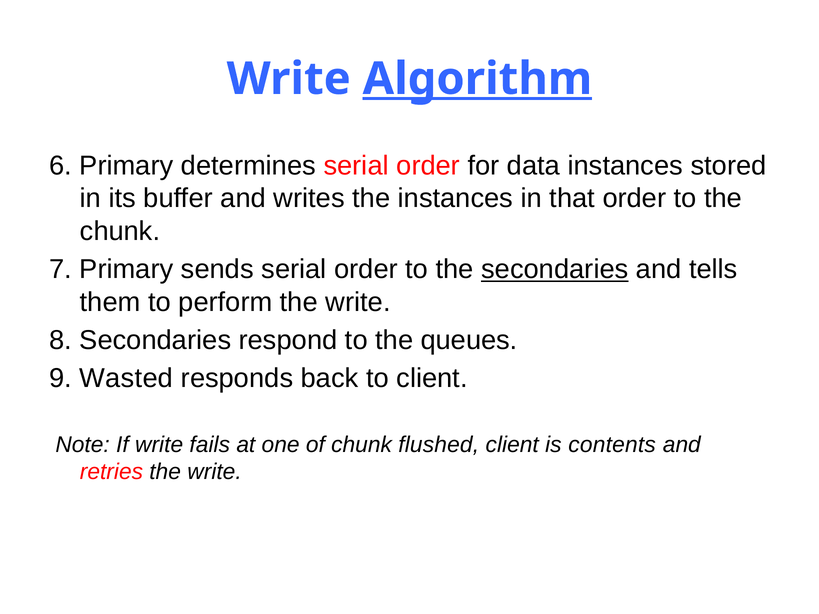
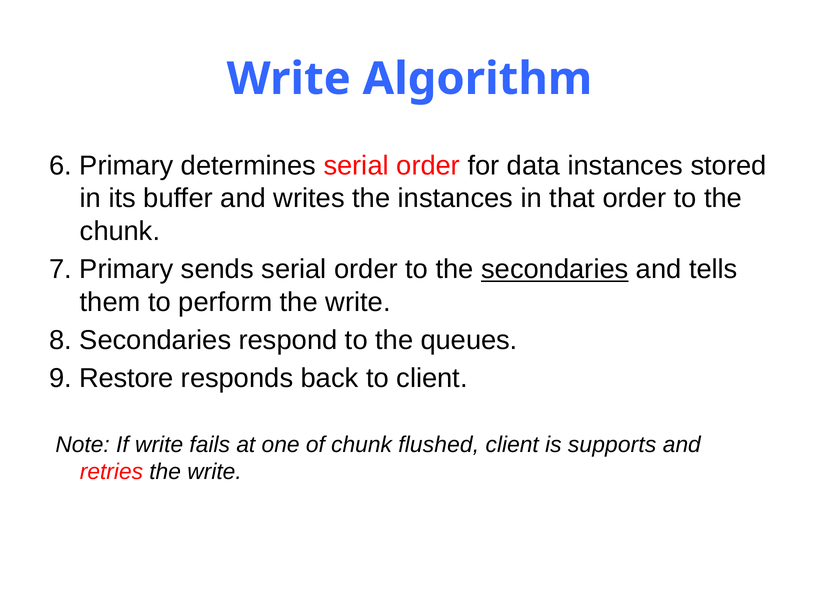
Algorithm underline: present -> none (477, 79)
Wasted: Wasted -> Restore (127, 379)
contents: contents -> supports (612, 445)
